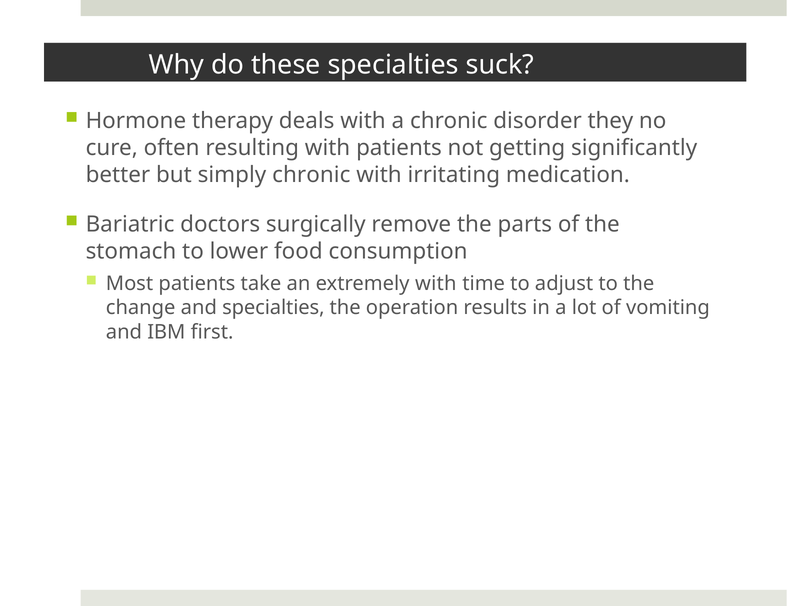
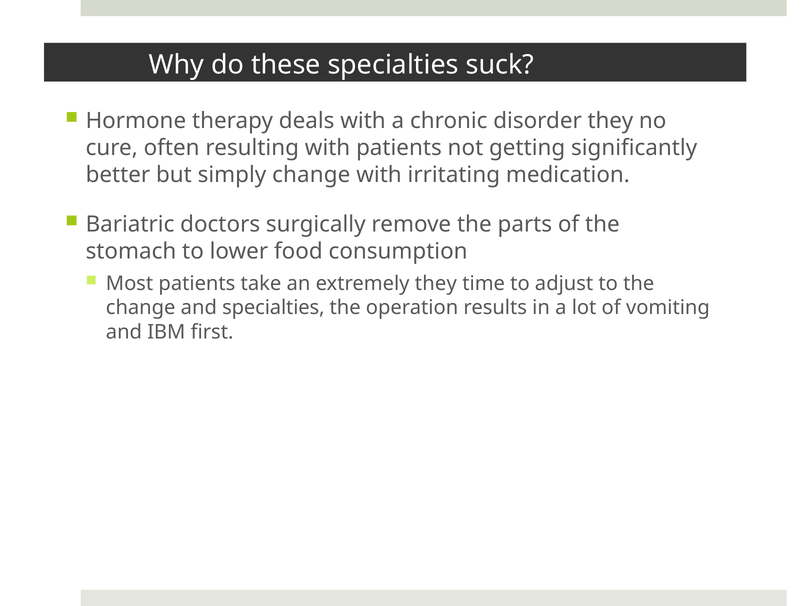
simply chronic: chronic -> change (311, 175)
extremely with: with -> they (436, 283)
